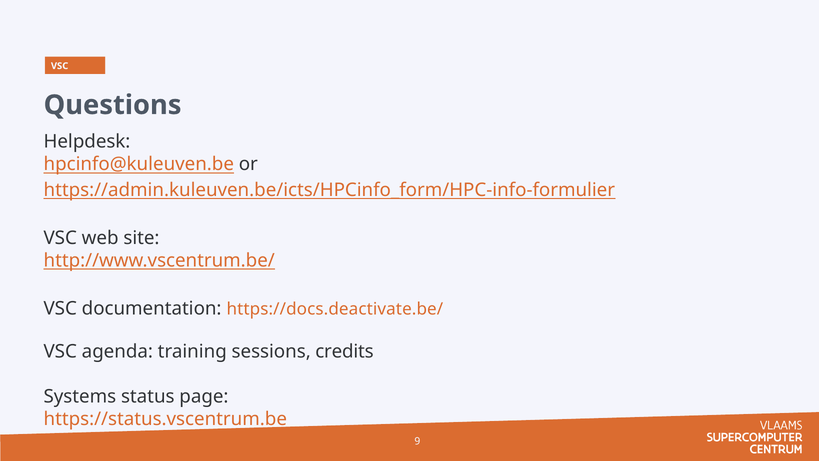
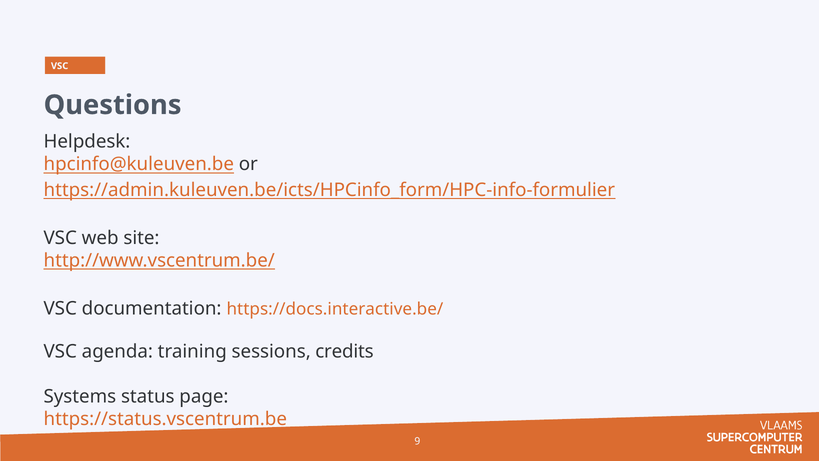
https://docs.deactivate.be/: https://docs.deactivate.be/ -> https://docs.interactive.be/ (335, 309)
